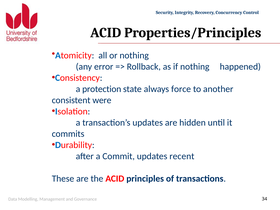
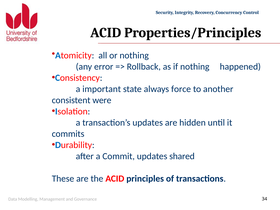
protection: protection -> important (102, 89)
recent: recent -> shared (182, 156)
